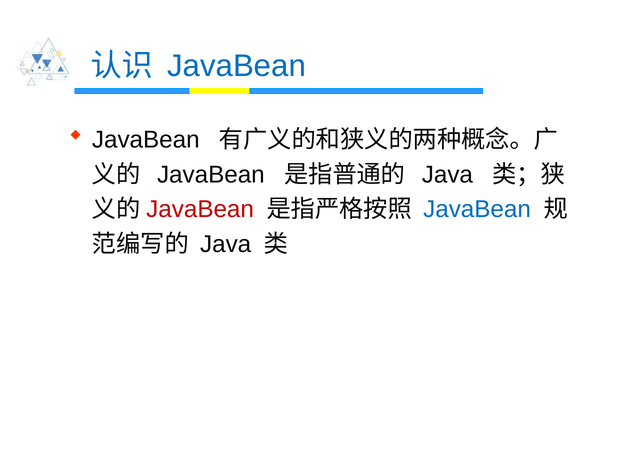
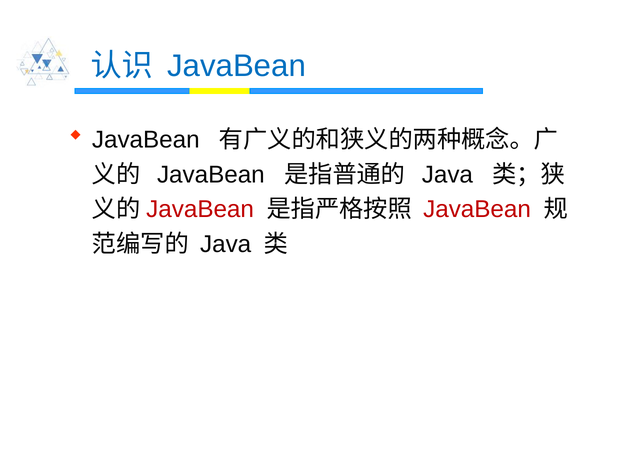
JavaBean colour: blue -> red (477, 209)
